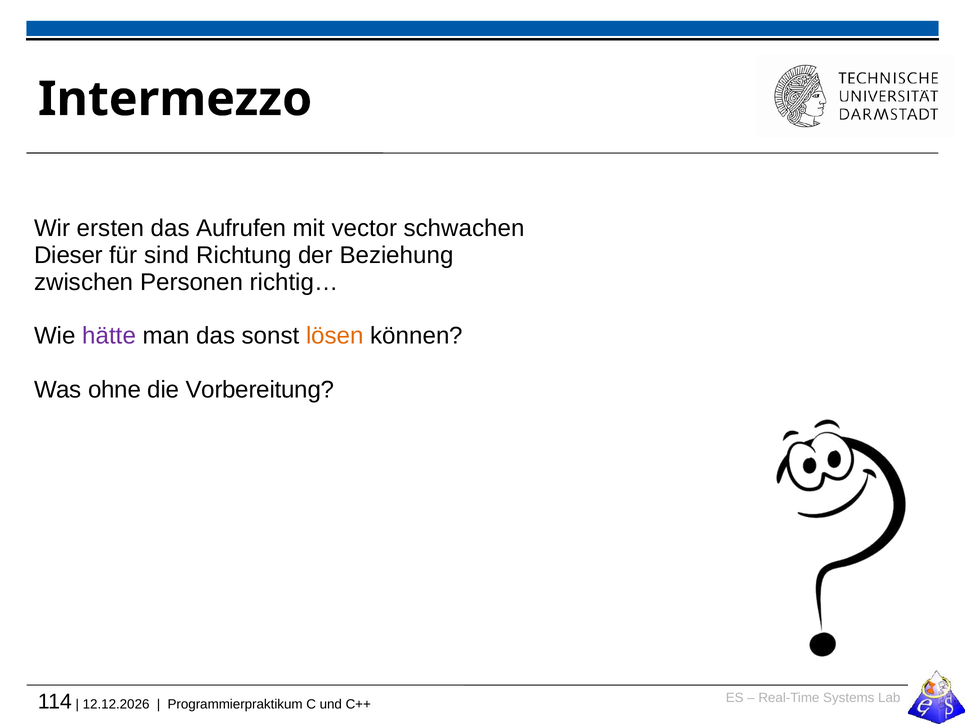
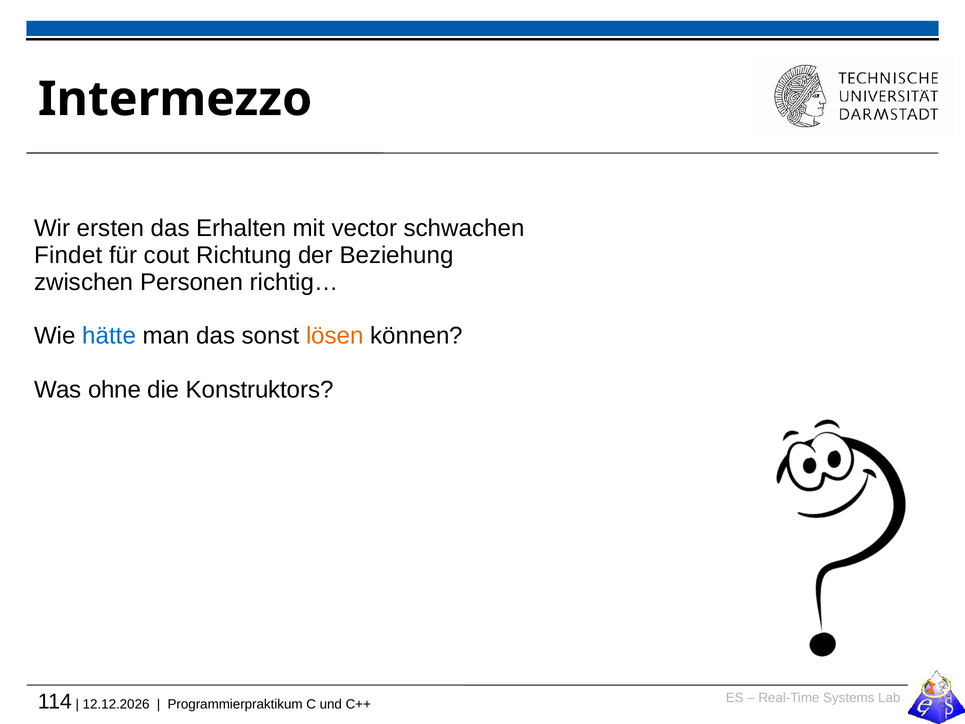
Aufrufen: Aufrufen -> Erhalten (241, 228)
Dieser: Dieser -> Findet (68, 255)
sind: sind -> cout (167, 255)
hätte colour: purple -> blue (109, 336)
Vorbereitung: Vorbereitung -> Konstruktors (260, 390)
